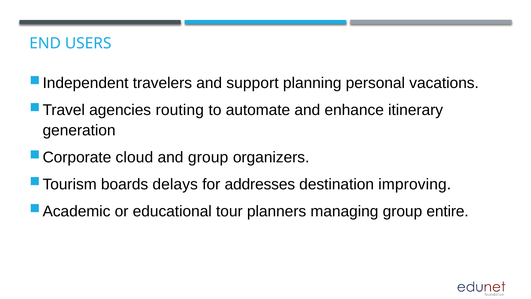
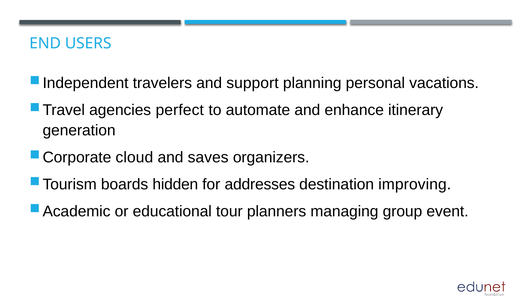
routing: routing -> perfect (180, 110)
and group: group -> saves (208, 157)
delays: delays -> hidden (175, 184)
entire: entire -> event (448, 211)
